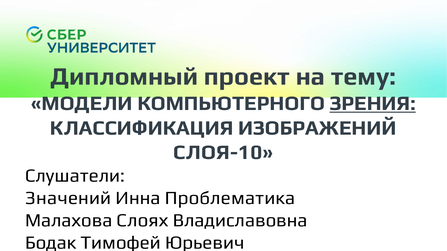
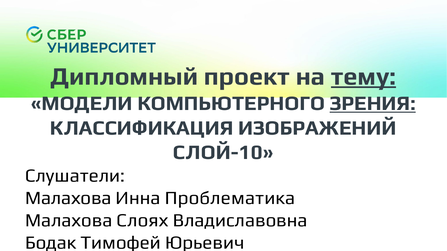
тему underline: none -> present (363, 77)
СЛОЯ-10: СЛОЯ-10 -> СЛОЙ-10 (223, 153)
Значений: Значений -> Малахова (68, 198)
